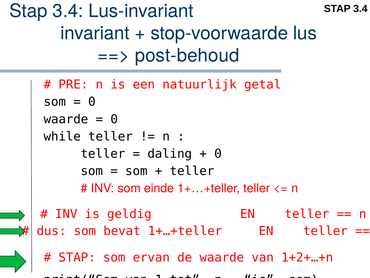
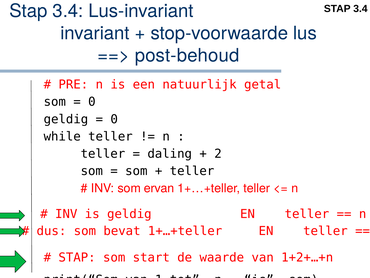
waarde: waarde -> geldig (66, 119)
0: 0 -> 2 (218, 153)
einde: einde -> ervan (159, 188)
ervan: ervan -> start (151, 257)
